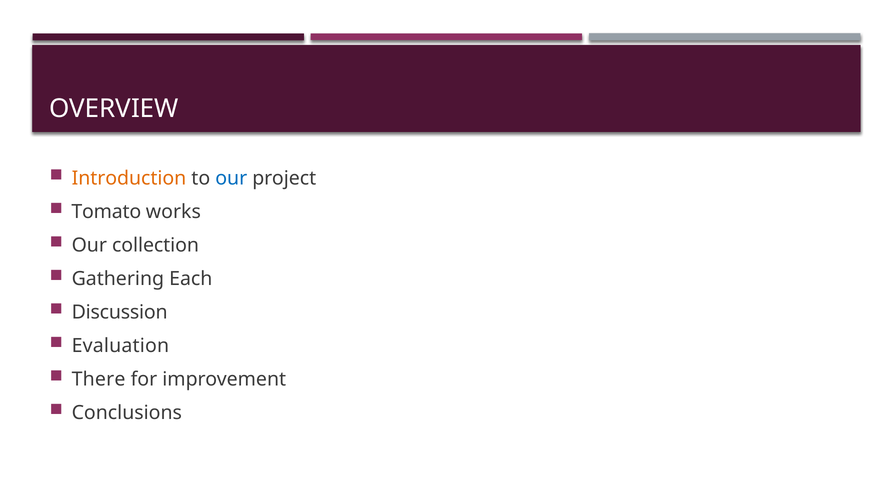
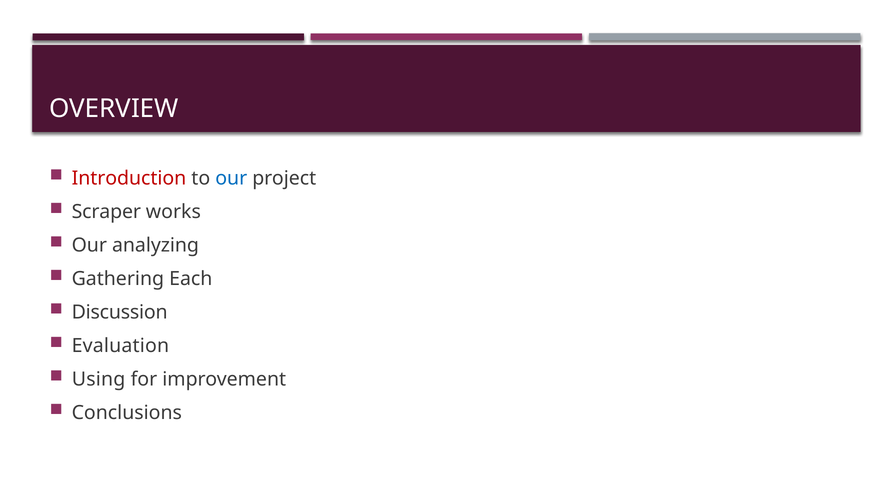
Introduction colour: orange -> red (129, 179)
Tomato: Tomato -> Scraper (106, 212)
collection: collection -> analyzing (156, 246)
There: There -> Using (99, 379)
